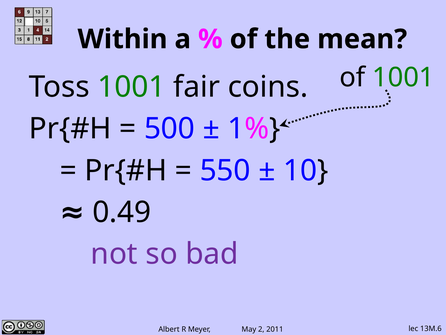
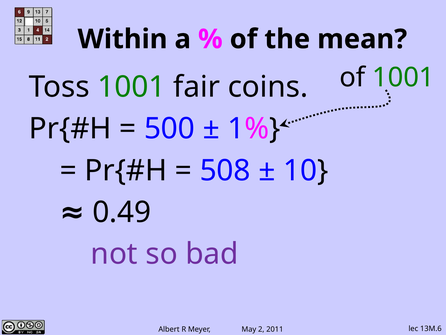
550: 550 -> 508 (225, 170)
